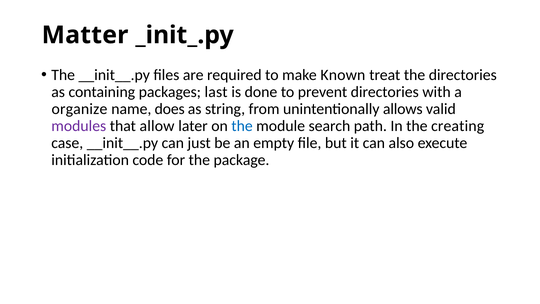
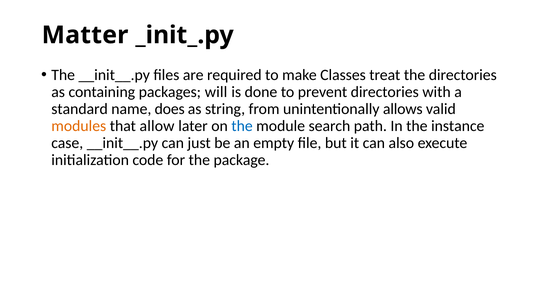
Known: Known -> Classes (343, 75)
last: last -> will (216, 92)
organize: organize -> standard (80, 109)
modules colour: purple -> orange (79, 126)
creating: creating -> instance (458, 126)
